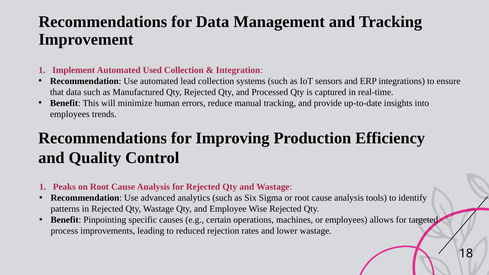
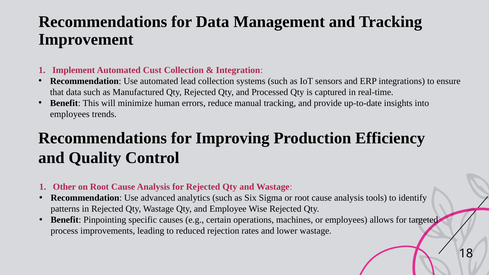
Used: Used -> Cust (152, 70)
Peaks: Peaks -> Other (64, 187)
